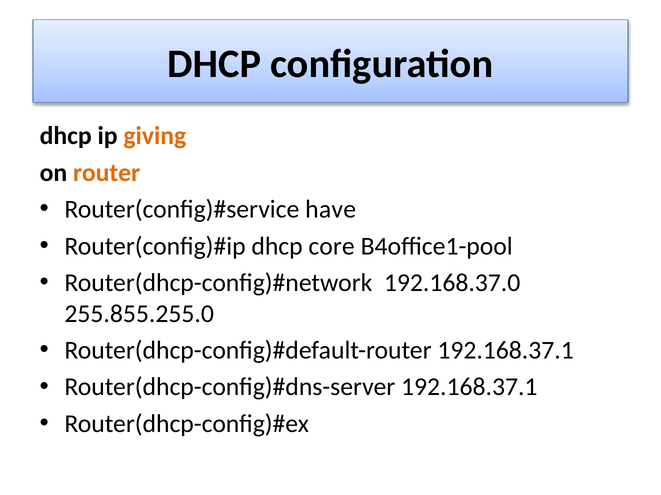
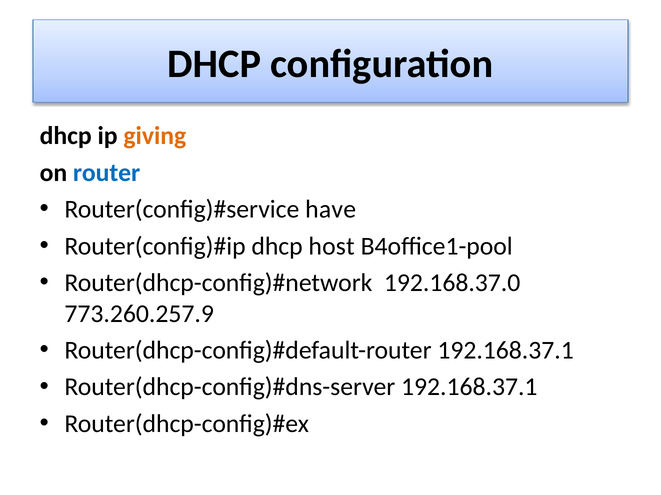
router colour: orange -> blue (107, 173)
core: core -> host (332, 246)
255.855.255.0: 255.855.255.0 -> 773.260.257.9 (139, 314)
